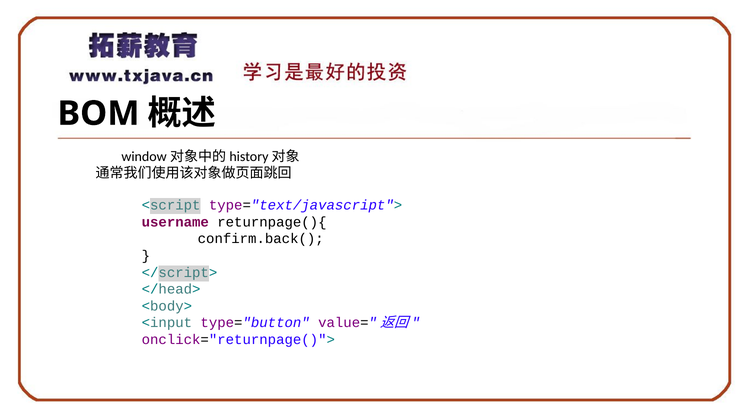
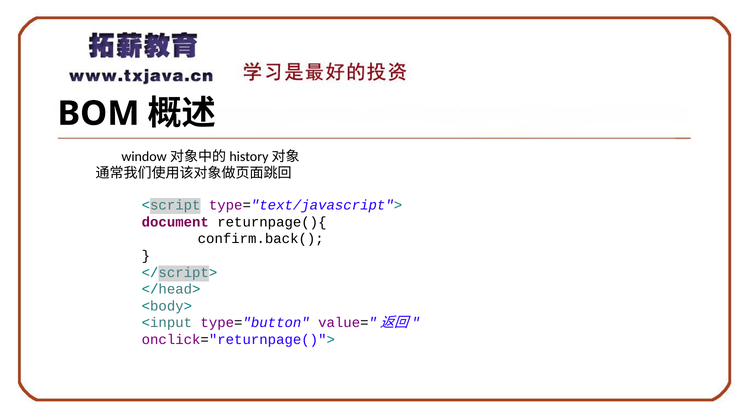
username: username -> document (175, 222)
